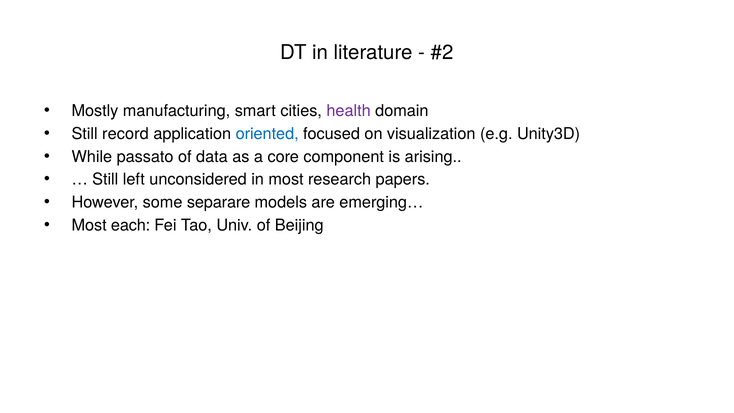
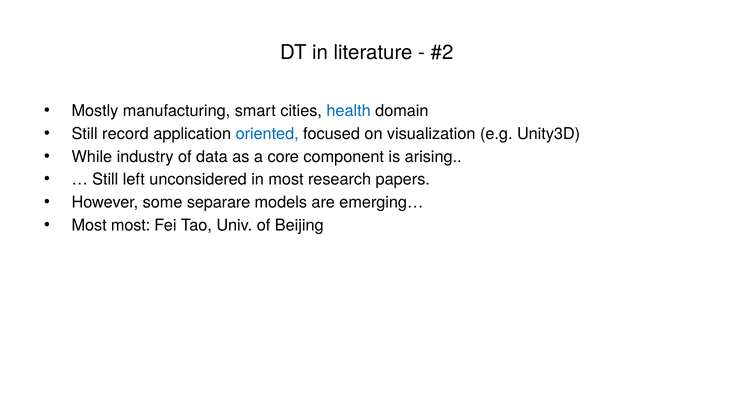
health colour: purple -> blue (349, 111)
passato: passato -> industry (145, 157)
Most each: each -> most (131, 225)
